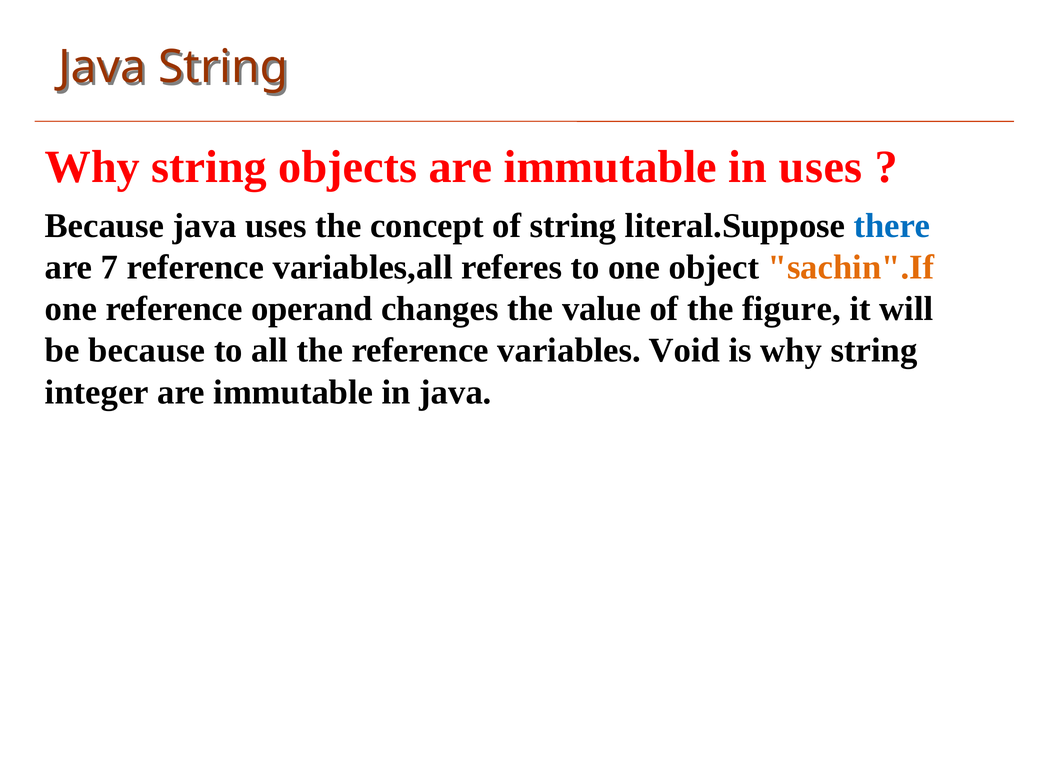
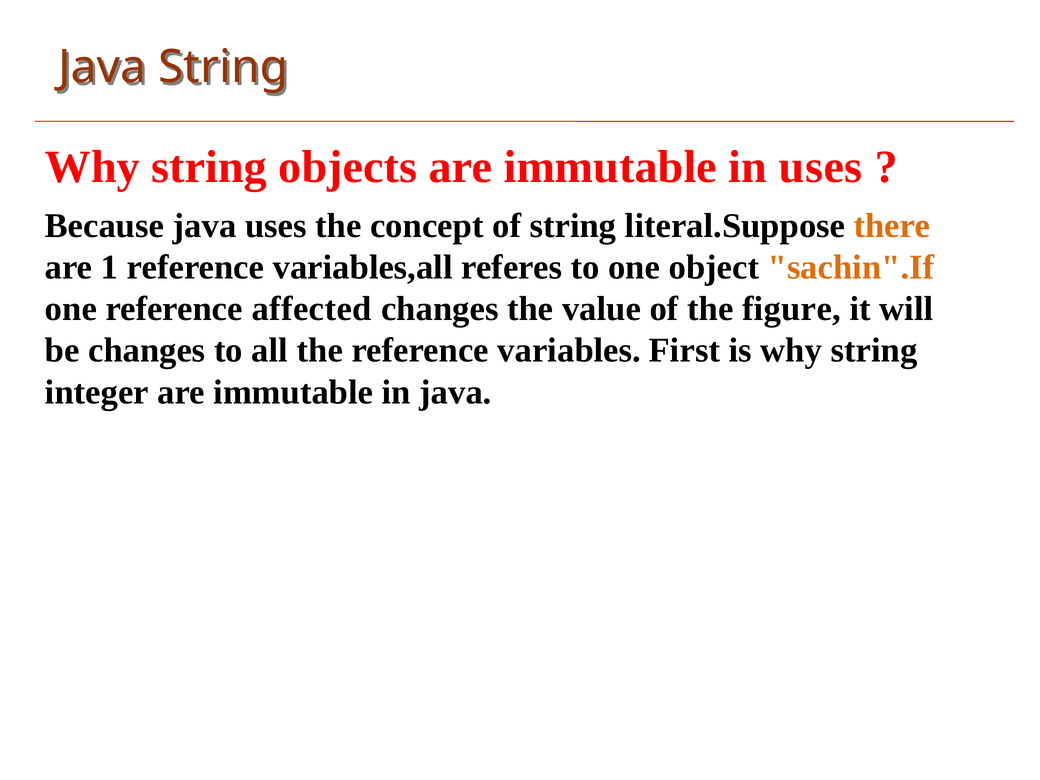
there colour: blue -> orange (892, 226)
7: 7 -> 1 (110, 267)
operand: operand -> affected (312, 309)
be because: because -> changes (147, 351)
Void: Void -> First (684, 351)
